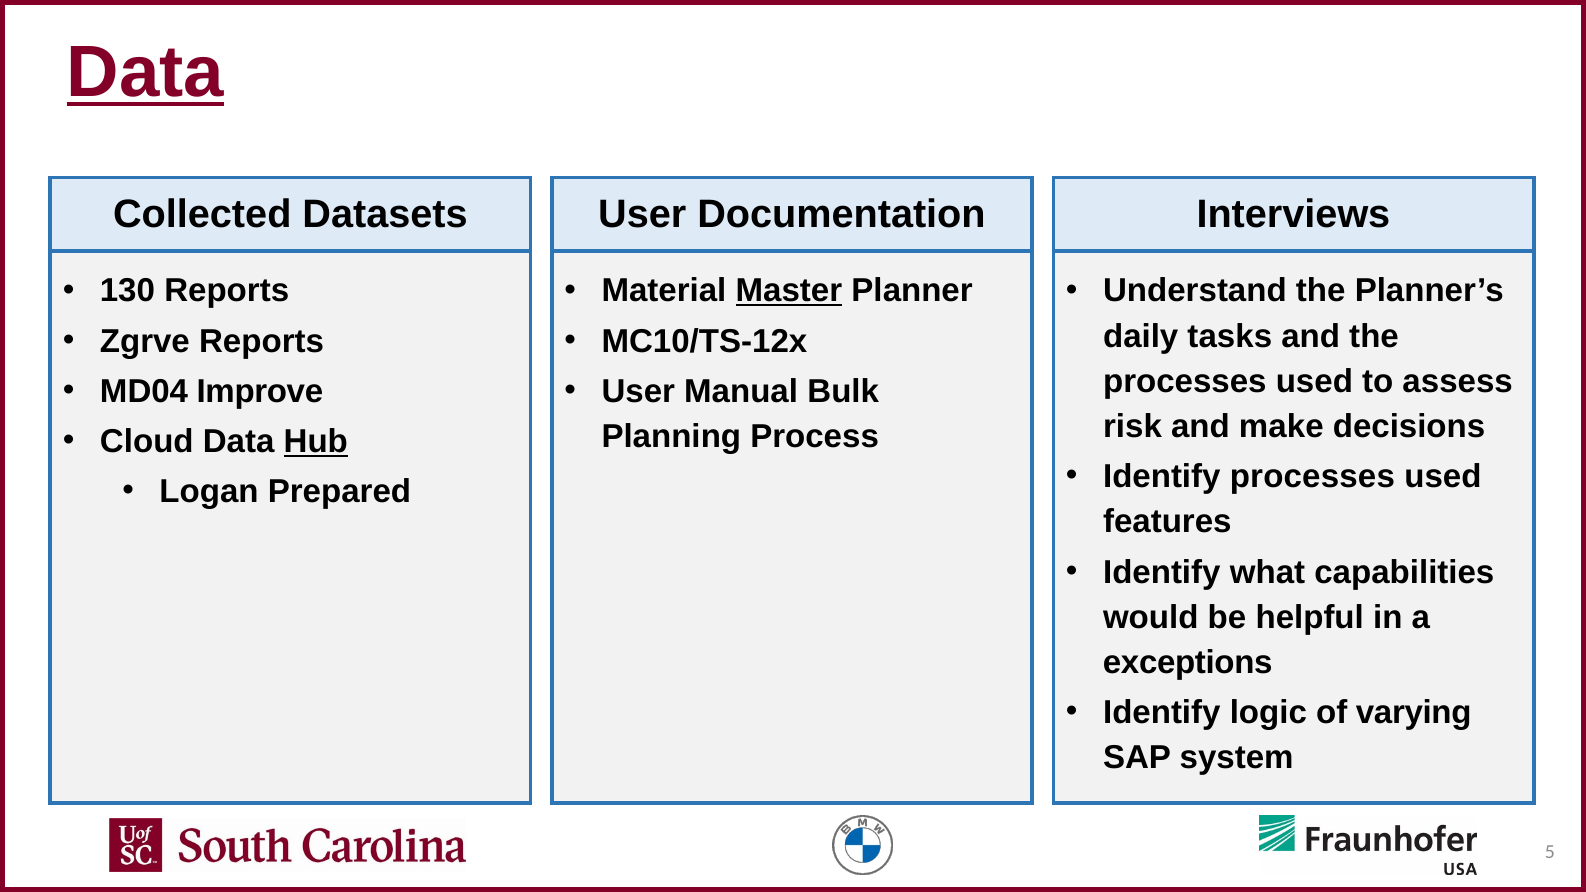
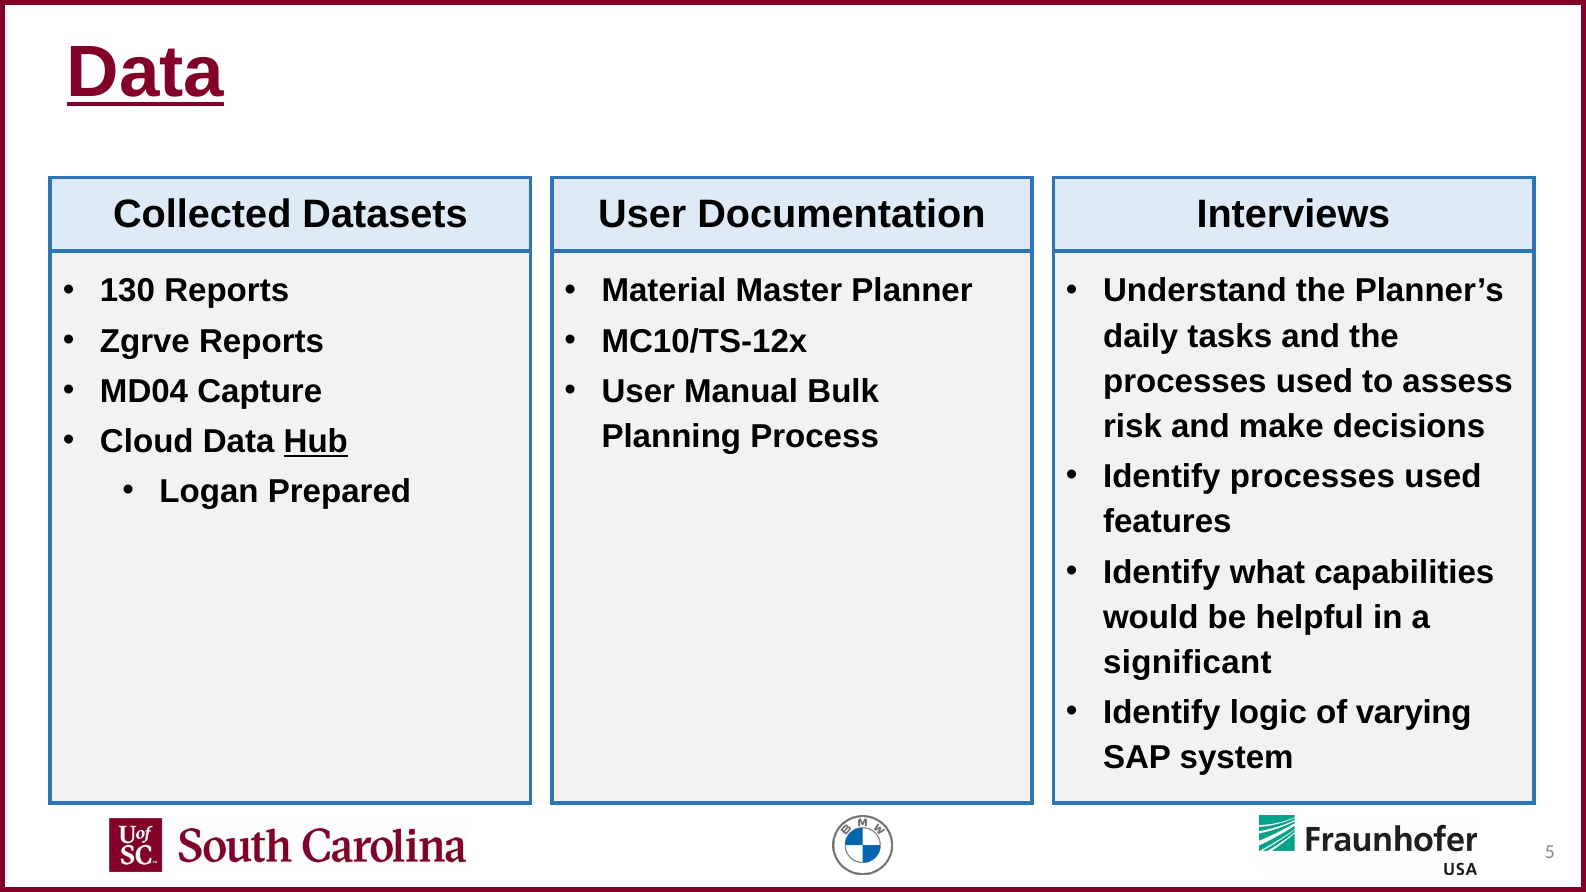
Master underline: present -> none (789, 291)
Improve: Improve -> Capture (260, 391)
exceptions: exceptions -> significant (1187, 663)
